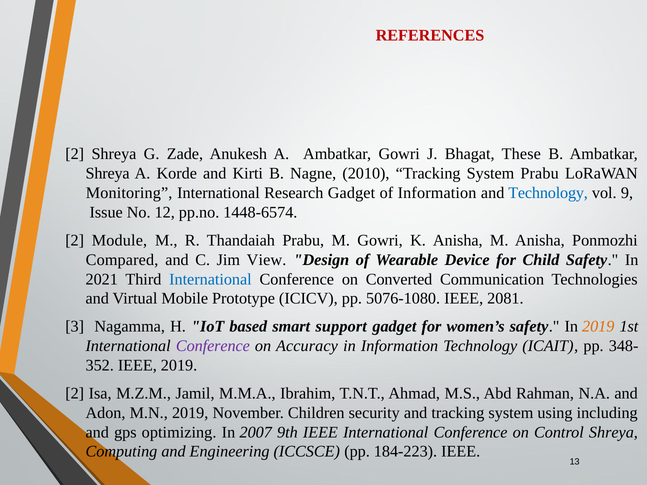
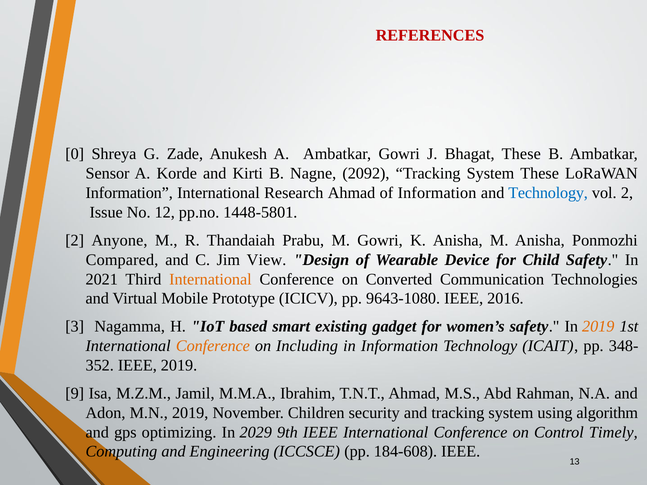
2: 2 -> 0 (75, 154)
Shreya: Shreya -> Sensor (108, 174)
2010: 2010 -> 2092 (366, 174)
System Prabu: Prabu -> These (540, 174)
Monitoring: Monitoring -> Information (129, 193)
Research Gadget: Gadget -> Ahmad (352, 193)
vol 9: 9 -> 2 (627, 193)
1448-6574: 1448-6574 -> 1448-5801 (260, 212)
Module: Module -> Anyone (119, 240)
International colour: blue -> orange (210, 279)
5076-1080: 5076-1080 -> 9643-1080 (403, 299)
2081: 2081 -> 2016 (505, 299)
support: support -> existing (341, 327)
Conference colour: purple -> orange (213, 346)
Accuracy: Accuracy -> Including (307, 346)
2: 2 -> 9 (75, 394)
including: including -> algorithm (607, 413)
2007: 2007 -> 2029 (256, 432)
Control Shreya: Shreya -> Timely (613, 432)
184-223: 184-223 -> 184-608 (406, 452)
